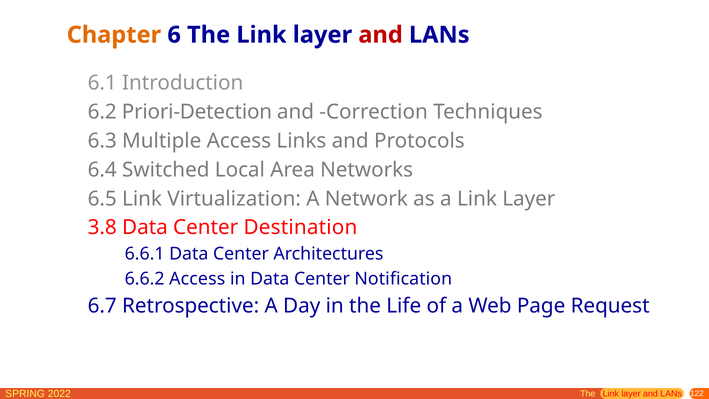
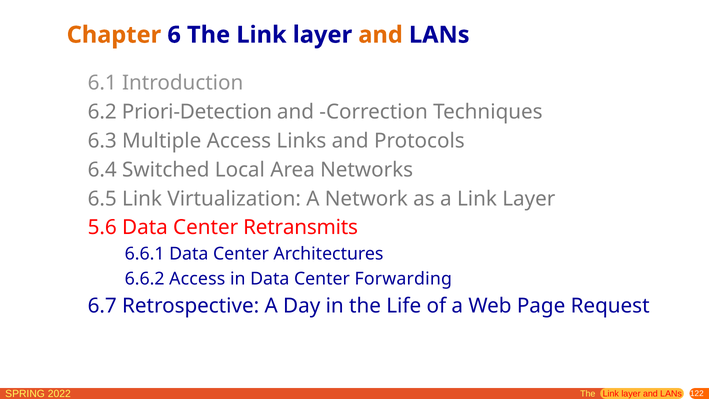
and colour: red -> orange (381, 35)
3.8: 3.8 -> 5.6 (102, 227)
Destination: Destination -> Retransmits (301, 227)
Notification: Notification -> Forwarding (403, 279)
